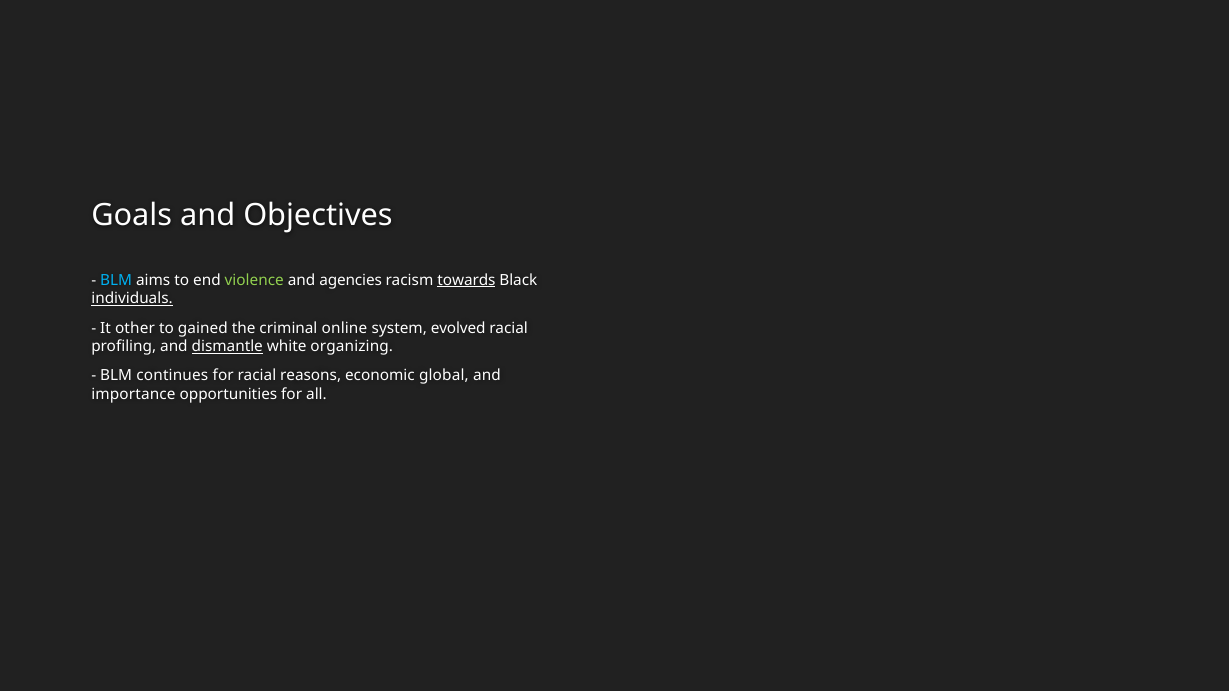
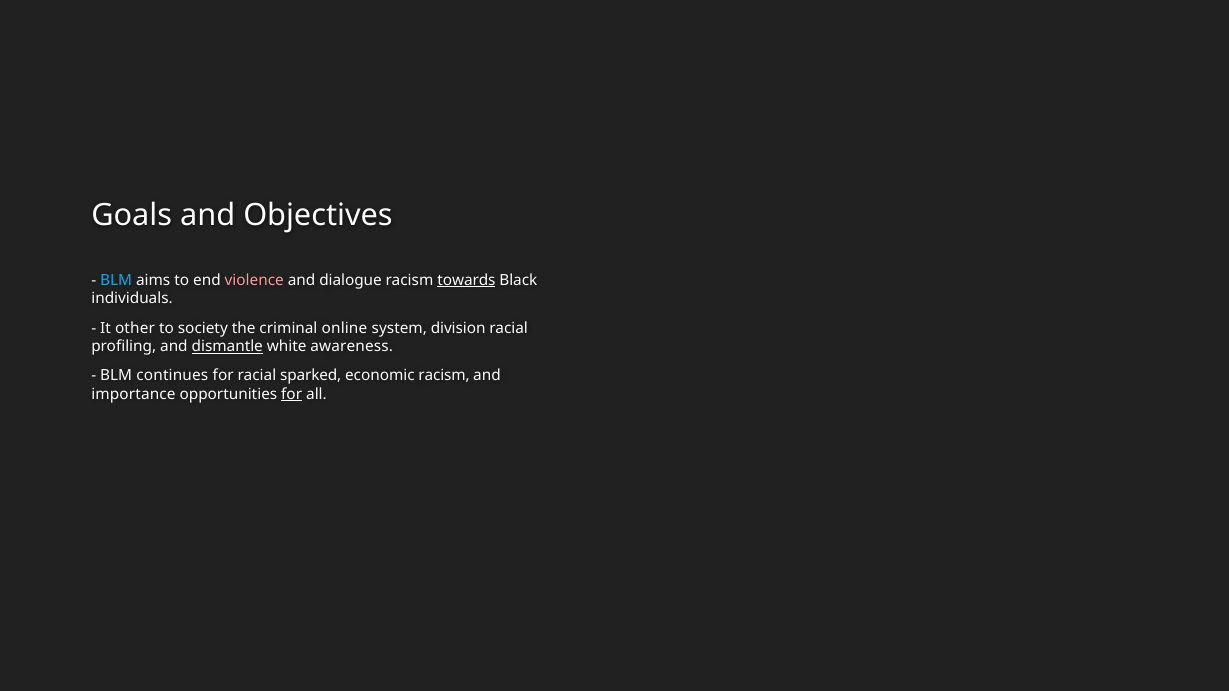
violence colour: light green -> pink (254, 280)
agencies: agencies -> dialogue (351, 280)
individuals underline: present -> none (132, 299)
gained: gained -> society (203, 328)
evolved: evolved -> division (458, 328)
organizing: organizing -> awareness (352, 347)
reasons: reasons -> sparked (311, 376)
economic global: global -> racism (444, 376)
for underline: none -> present (292, 394)
